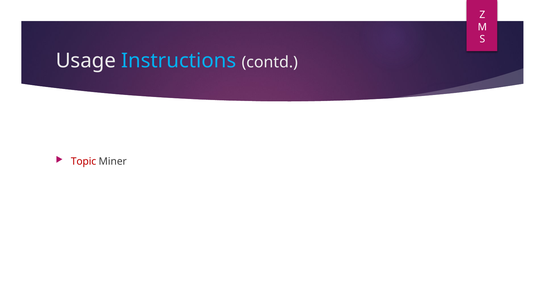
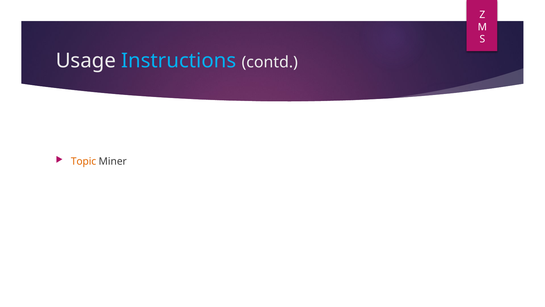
Topic colour: red -> orange (84, 161)
